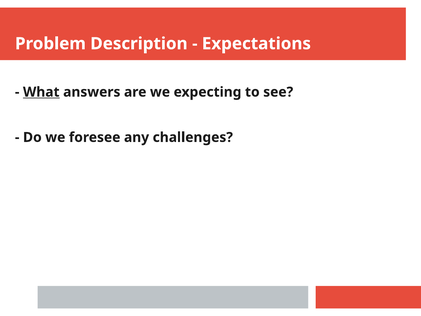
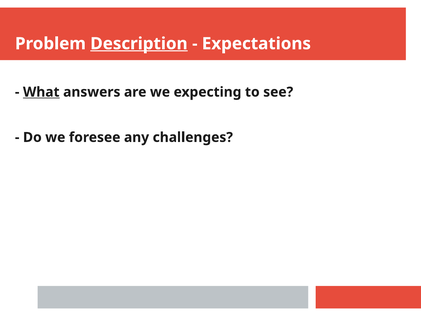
Description underline: none -> present (139, 44)
